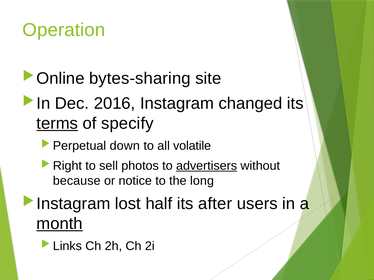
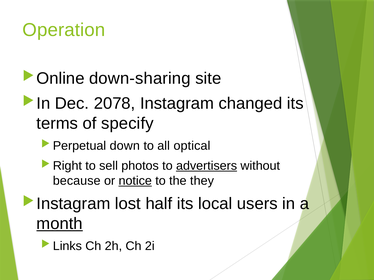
bytes-sharing: bytes-sharing -> down-sharing (140, 78)
2016: 2016 -> 2078 (115, 104)
terms underline: present -> none (57, 124)
volatile: volatile -> optical (192, 146)
notice underline: none -> present (135, 181)
long: long -> they (202, 181)
after: after -> local (215, 204)
